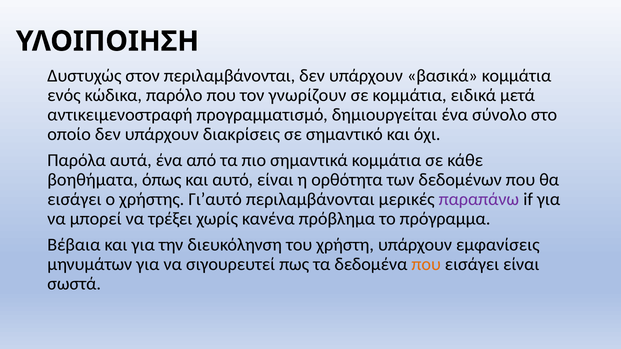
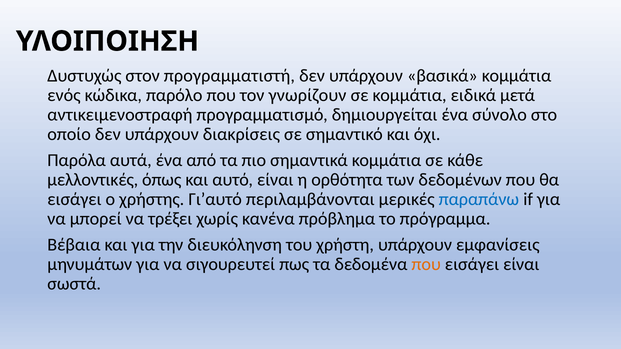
στον περιλαμβάνονται: περιλαμβάνονται -> προγραμματιστή (229, 76)
βοηθήματα: βοηθήματα -> μελλοντικές (93, 180)
παραπάνω colour: purple -> blue (479, 199)
